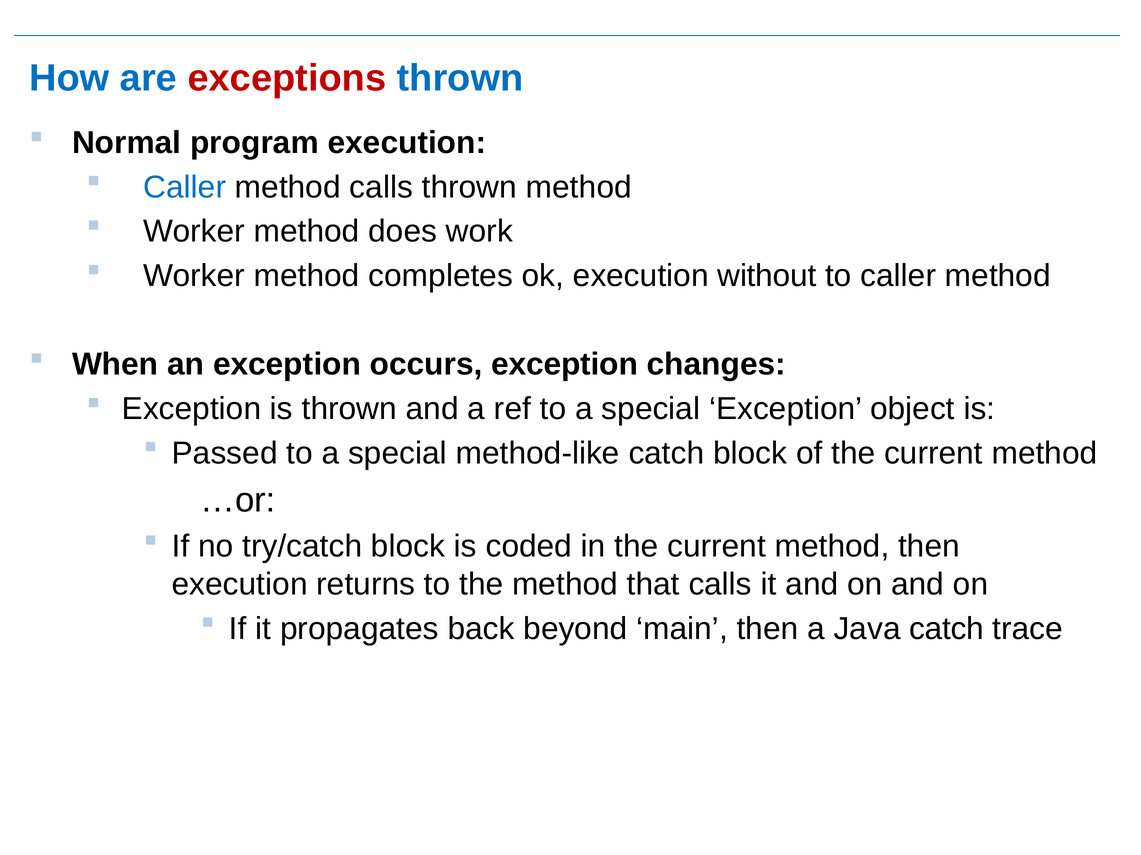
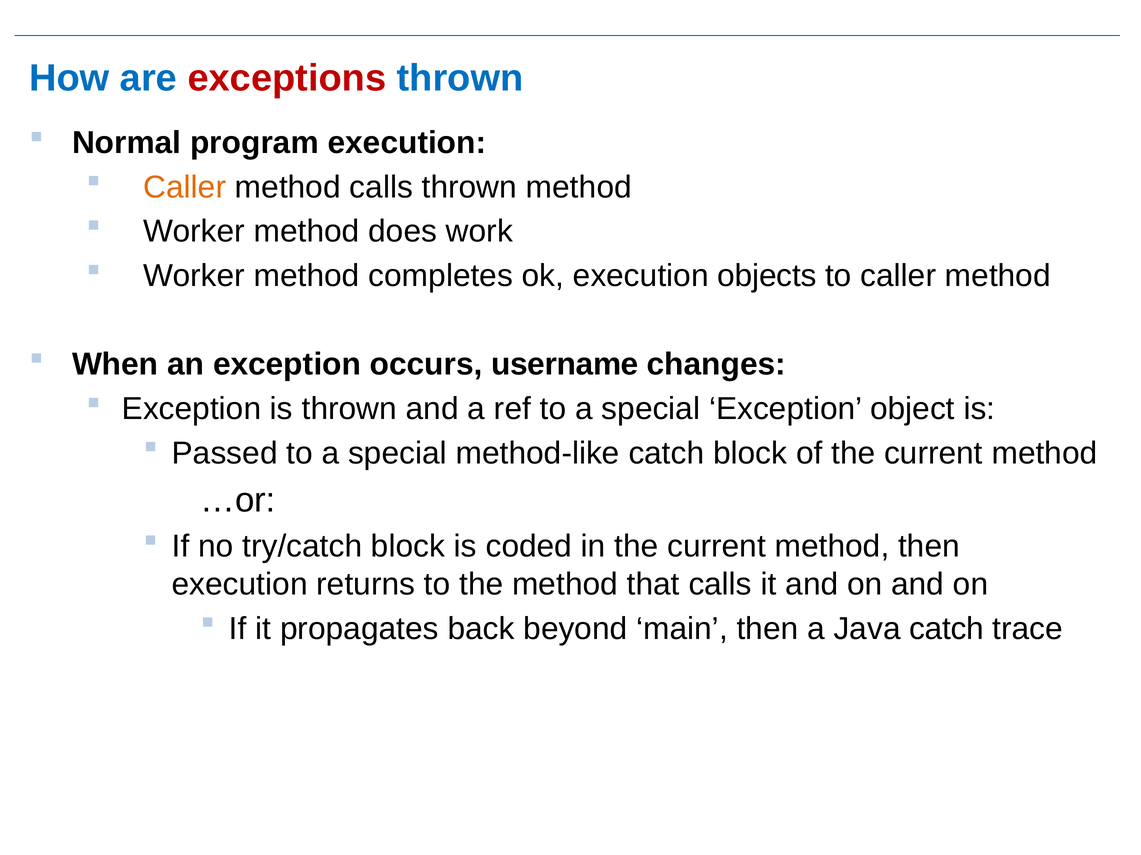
Caller colour: blue -> orange (185, 187)
without: without -> objects (767, 276)
occurs exception: exception -> username (565, 365)
